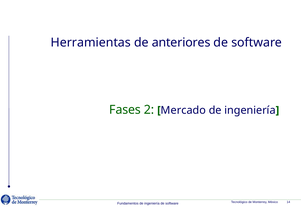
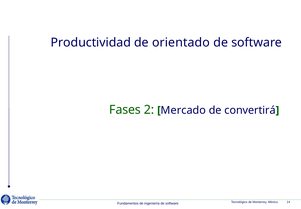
Herramientas: Herramientas -> Productividad (91, 43)
anteriores: anteriores -> orientado (181, 43)
ingeniería: ingeniería -> convertirá (250, 110)
